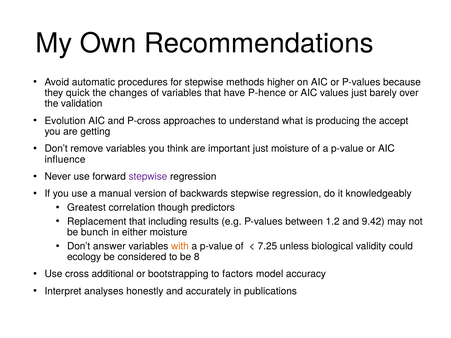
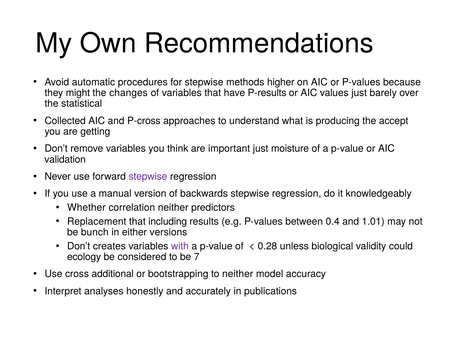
quick: quick -> might (78, 93)
P-hence: P-hence -> P-results (267, 93)
validation: validation -> statistical (82, 104)
Evolution: Evolution -> Collected (65, 121)
influence: influence -> validation (65, 160)
Greatest: Greatest -> Whether (86, 208)
correlation though: though -> neither (173, 208)
1.2: 1.2 -> 0.4 (333, 222)
9.42: 9.42 -> 1.01 (373, 222)
either moisture: moisture -> versions (168, 232)
answer: answer -> creates (109, 246)
with colour: orange -> purple (180, 246)
7.25: 7.25 -> 0.28 (267, 246)
8: 8 -> 7 (197, 257)
to factors: factors -> neither (238, 274)
